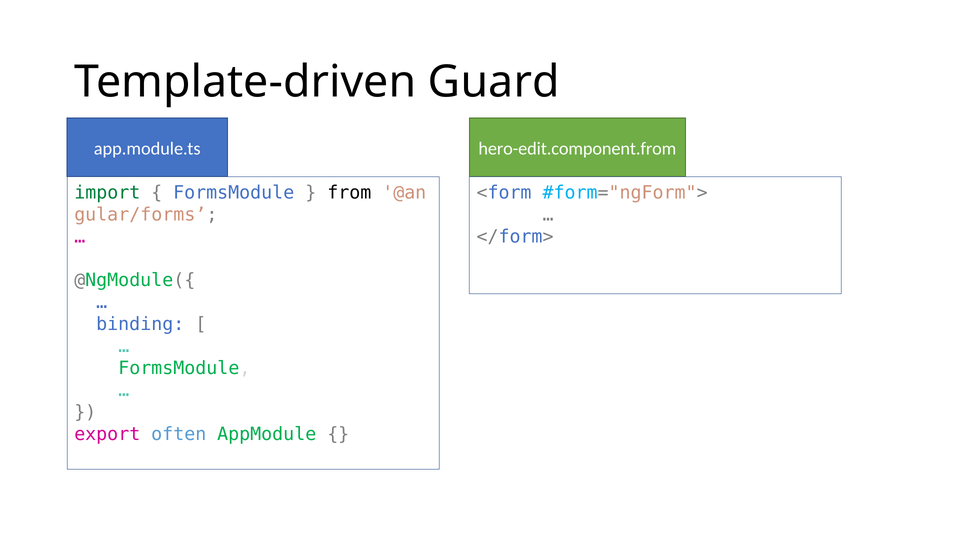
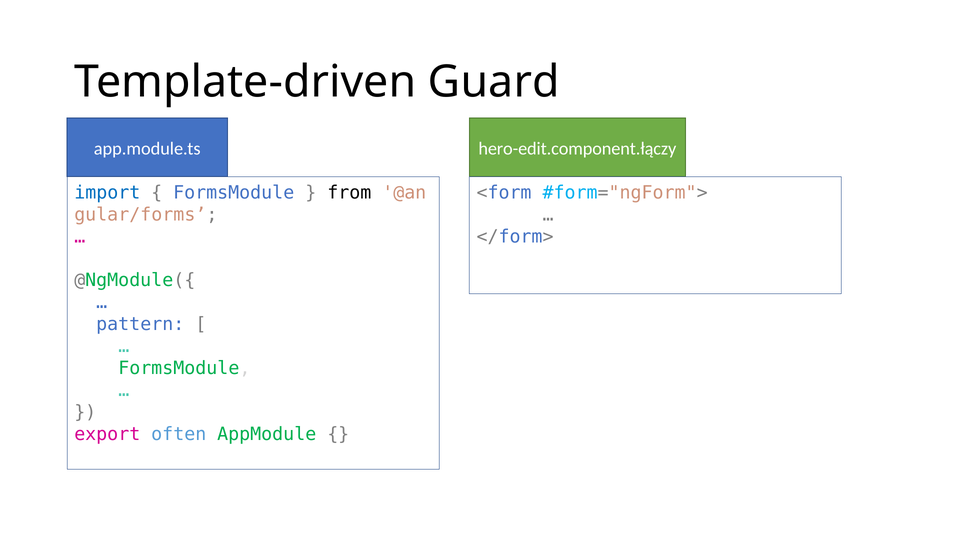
hero-edit.component.from: hero-edit.component.from -> hero-edit.component.łączy (577, 149)
import colour: green -> blue (107, 193)
binding: binding -> pattern (140, 324)
